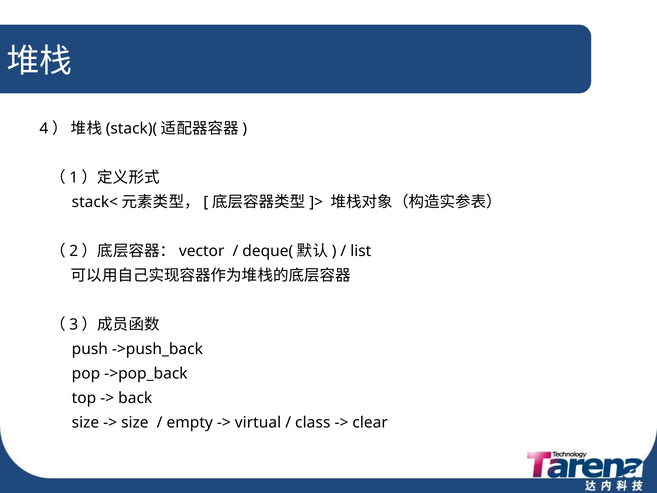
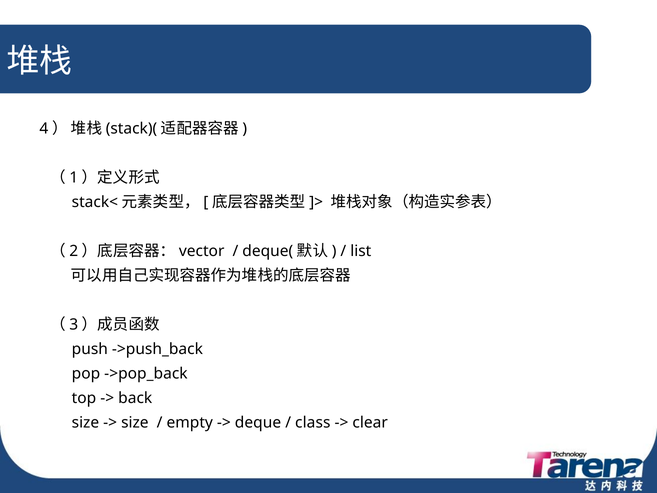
virtual: virtual -> deque (258, 422)
